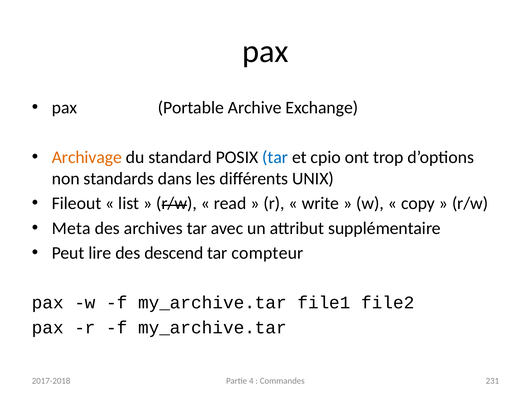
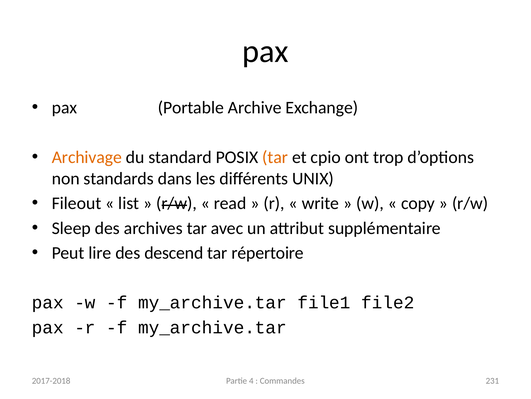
tar colour: blue -> orange (275, 157)
Meta: Meta -> Sleep (71, 228)
compteur: compteur -> répertoire (268, 253)
